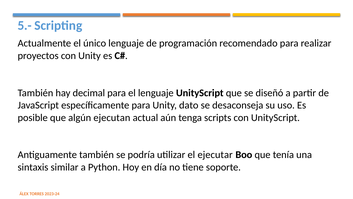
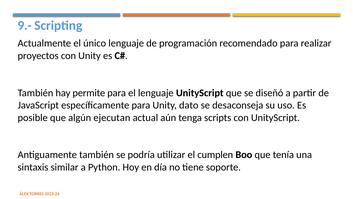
5.-: 5.- -> 9.- (25, 25)
decimal: decimal -> permite (89, 93)
ejecutar: ejecutar -> cumplen (215, 154)
